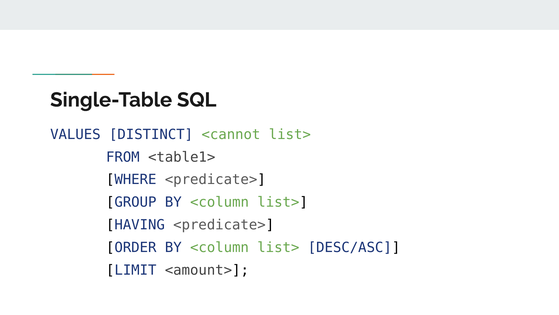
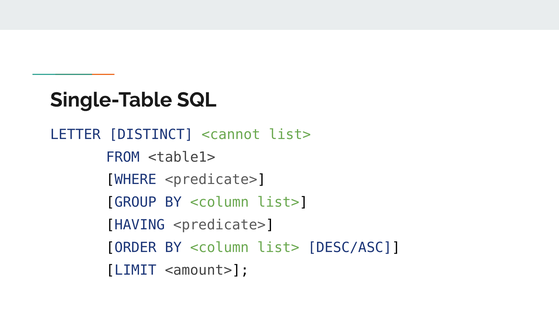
VALUES: VALUES -> LETTER (75, 134)
